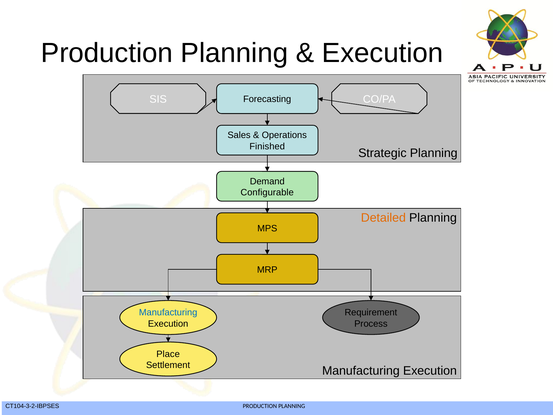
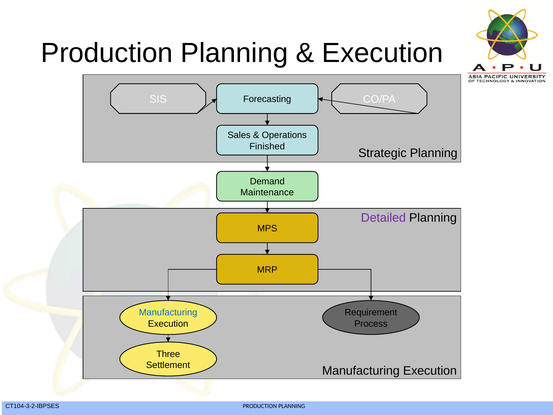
Configurable: Configurable -> Maintenance (267, 192)
Detailed colour: orange -> purple (383, 218)
Place: Place -> Three (168, 354)
